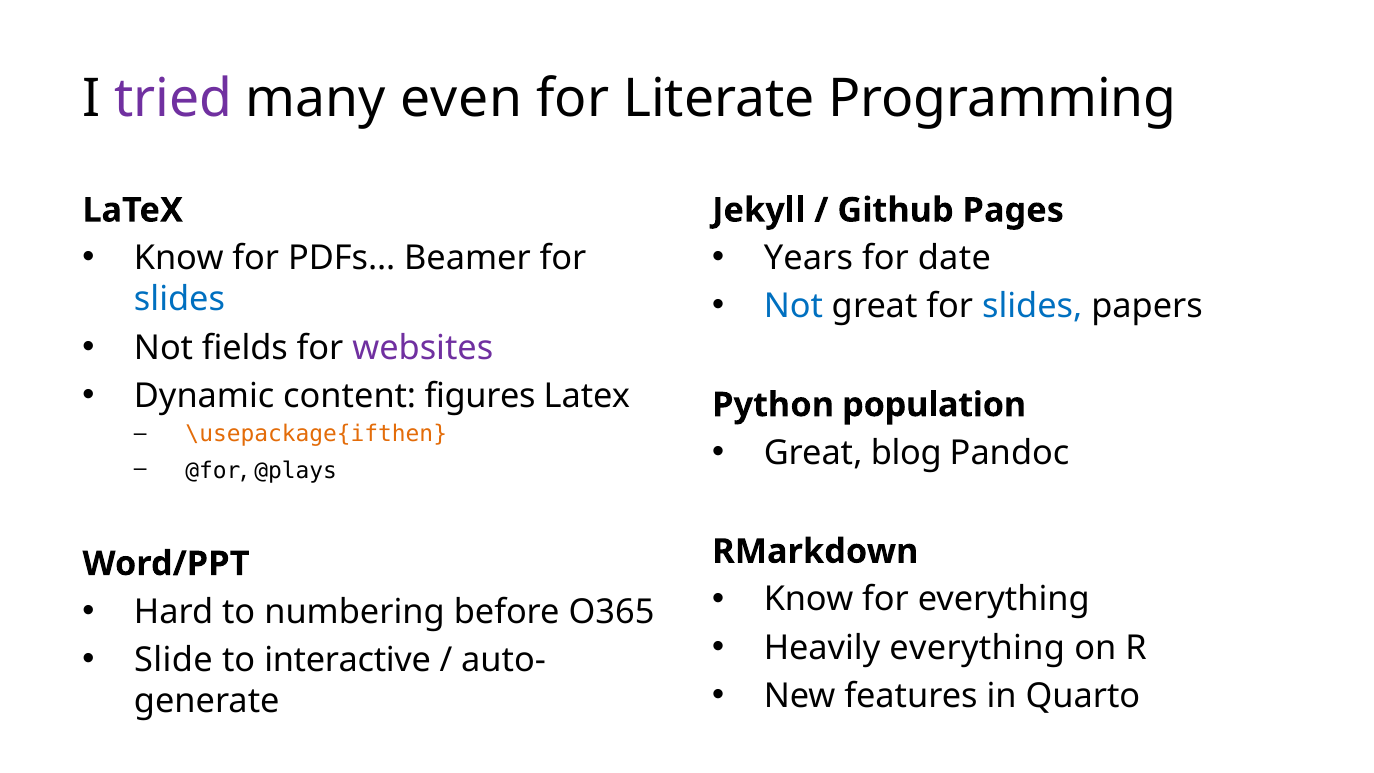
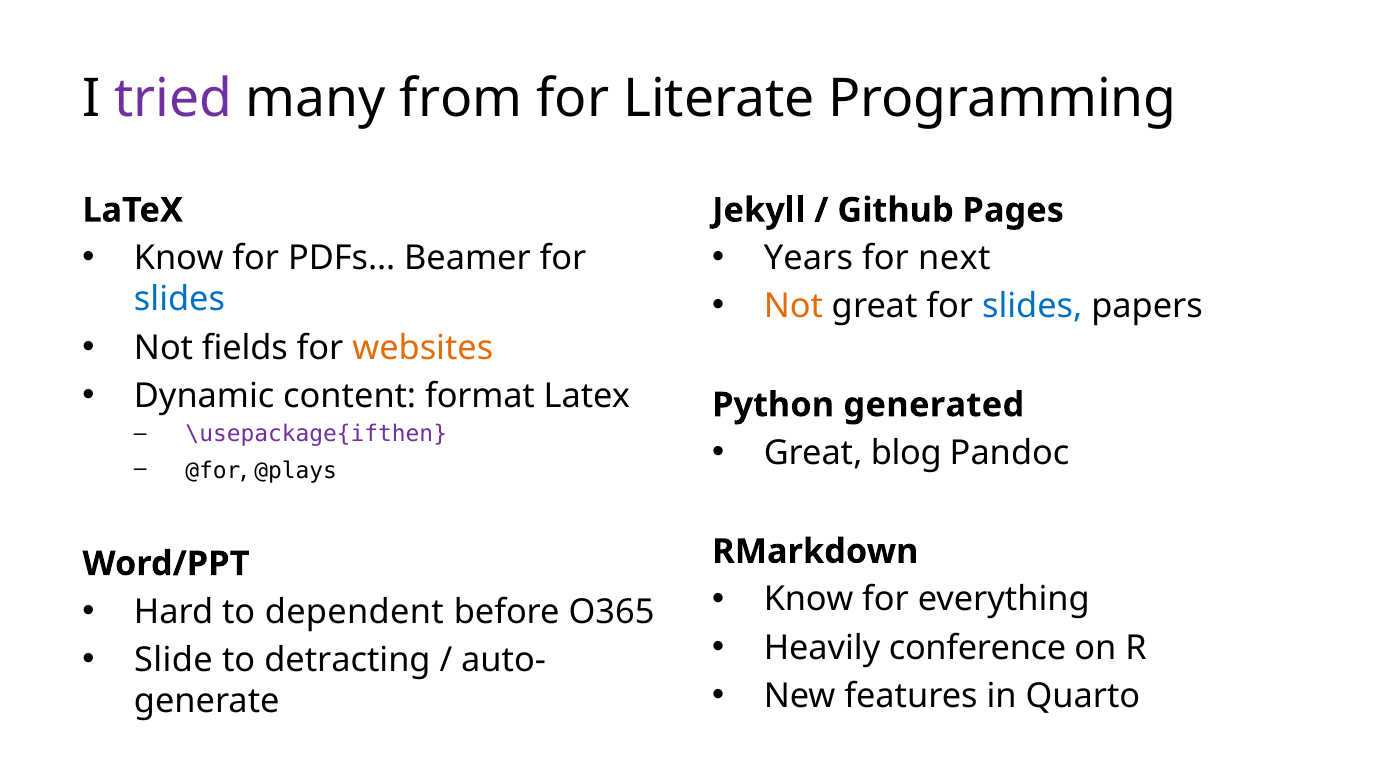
even: even -> from (461, 99)
date: date -> next (954, 258)
Not colour: blue -> orange (793, 306)
websites colour: purple -> orange (423, 348)
figures: figures -> format (480, 396)
population: population -> generated (934, 405)
\usepackage{ifthen colour: orange -> purple (316, 434)
numbering: numbering -> dependent (354, 612)
Heavily everything: everything -> conference (978, 648)
interactive: interactive -> detracting (347, 660)
